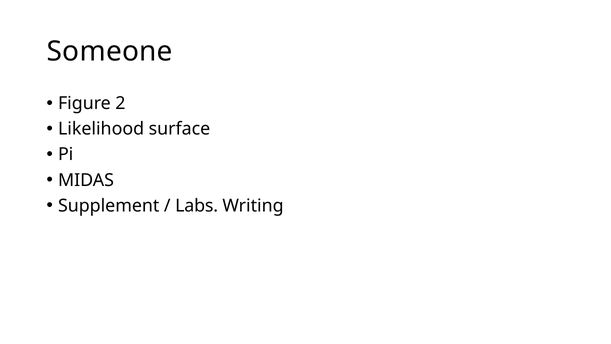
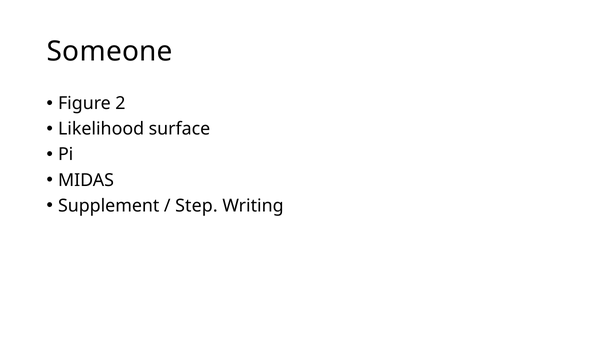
Labs: Labs -> Step (196, 206)
